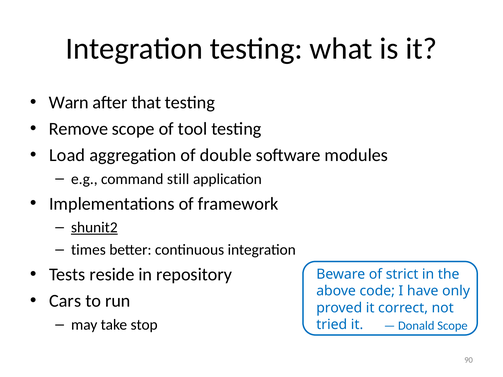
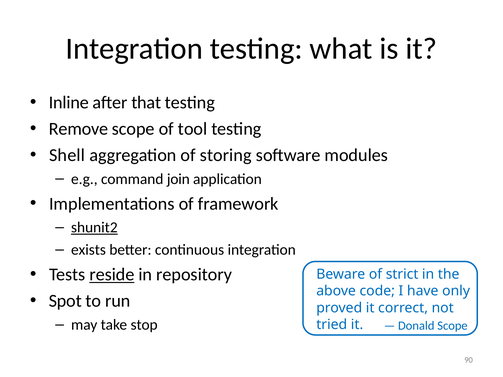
Warn: Warn -> Inline (69, 103)
Load: Load -> Shell (67, 155)
double: double -> storing (226, 155)
still: still -> join (178, 179)
times: times -> exists (88, 250)
reside underline: none -> present (112, 275)
Cars: Cars -> Spot (65, 301)
